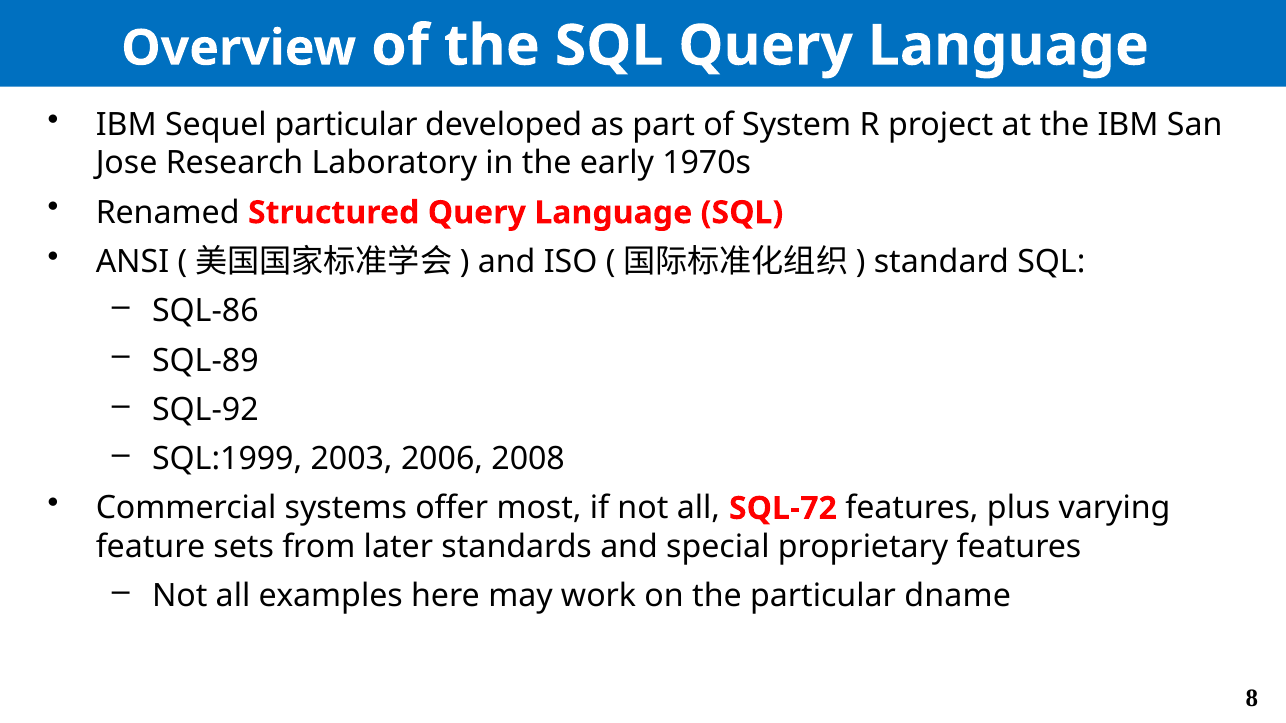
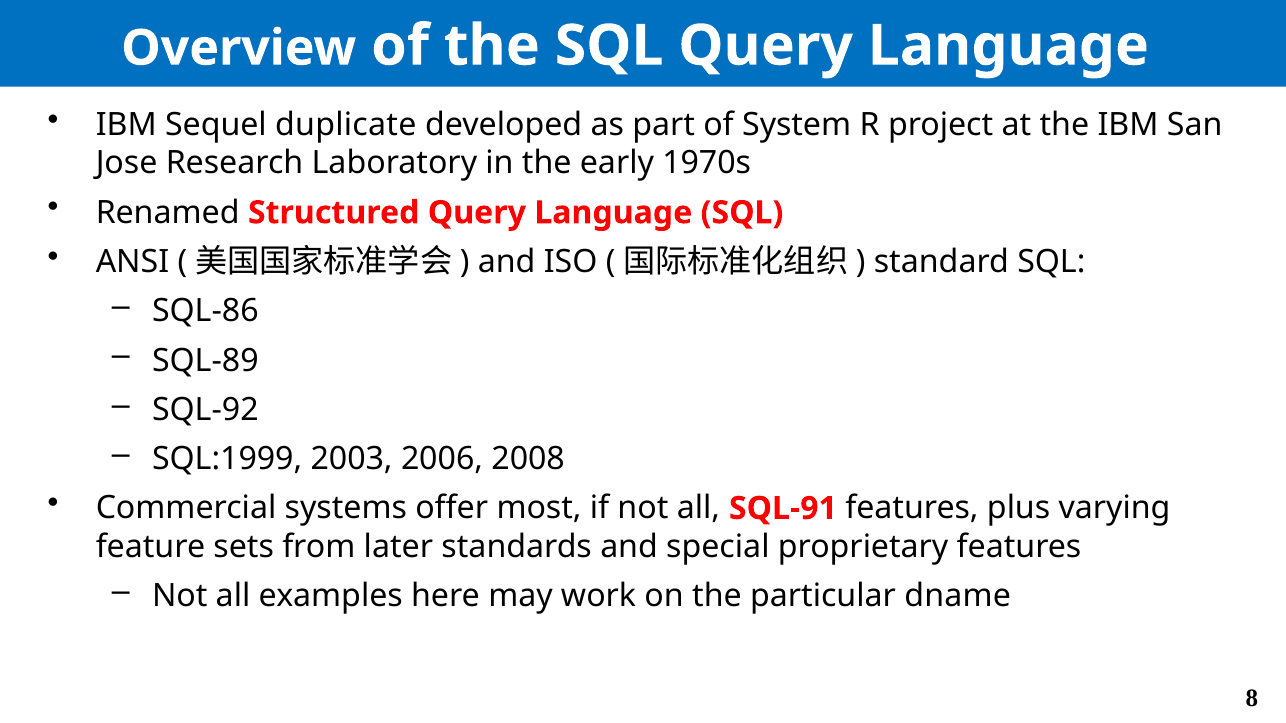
Sequel particular: particular -> duplicate (346, 125)
SQL-72: SQL-72 -> SQL-91 (783, 509)
